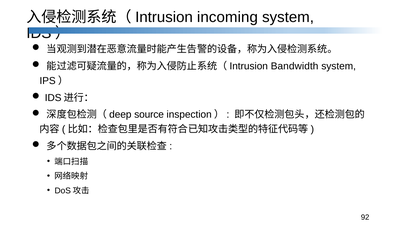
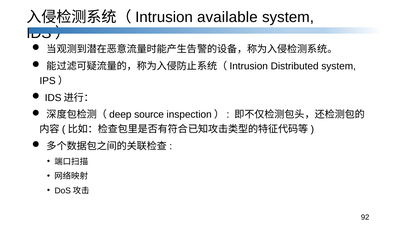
incoming: incoming -> available (227, 17)
Bandwidth: Bandwidth -> Distributed (295, 66)
